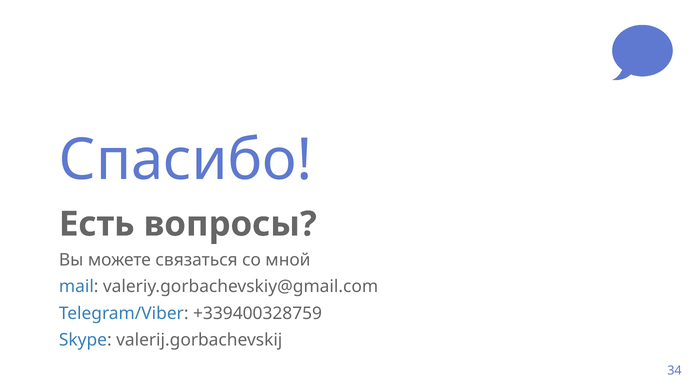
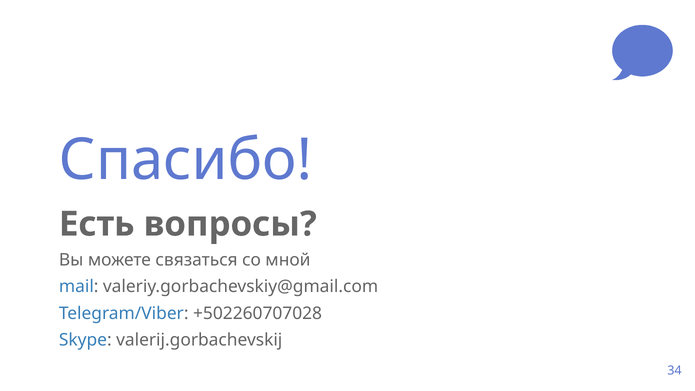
+339400328759: +339400328759 -> +502260707028 (258, 313)
